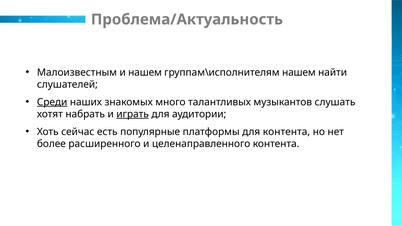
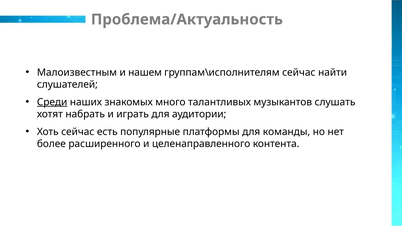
группам\исполнителям нашем: нашем -> сейчас (299, 72)
играть underline: present -> none (133, 114)
для контента: контента -> команды (287, 132)
